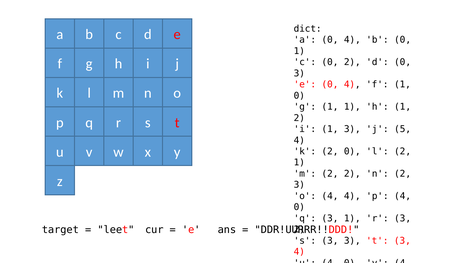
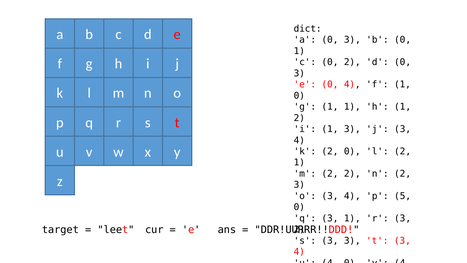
a 0 4: 4 -> 3 (352, 40)
j 5: 5 -> 3 (403, 129)
o 4: 4 -> 3 (330, 196)
p 4: 4 -> 5 (403, 196)
